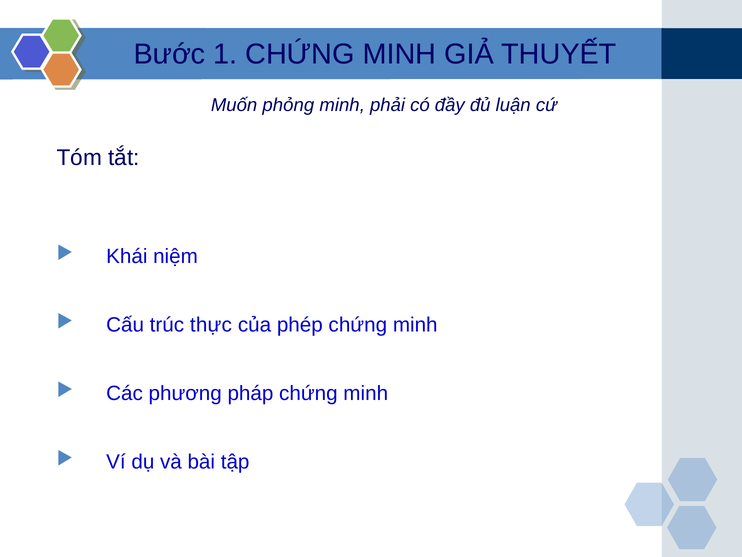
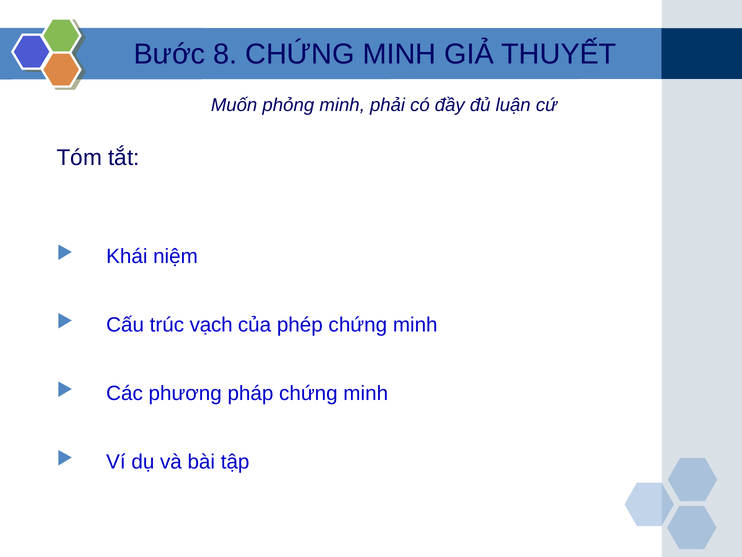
1: 1 -> 8 (225, 54)
thực: thực -> vạch (211, 324)
